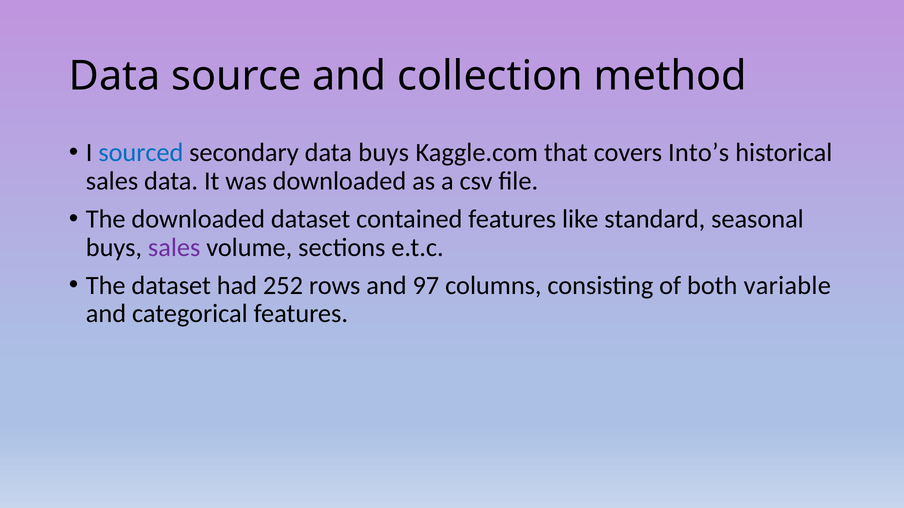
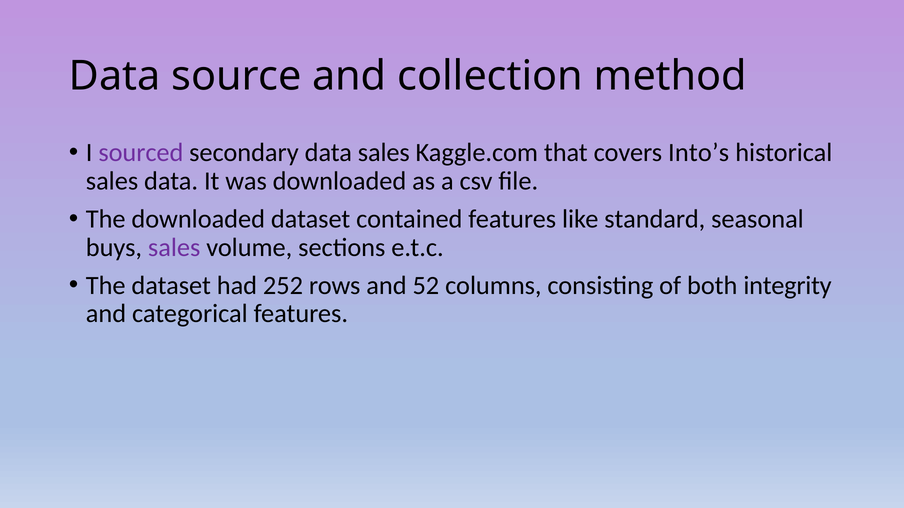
sourced colour: blue -> purple (141, 153)
data buys: buys -> sales (384, 153)
97: 97 -> 52 (426, 286)
variable: variable -> integrity (788, 286)
